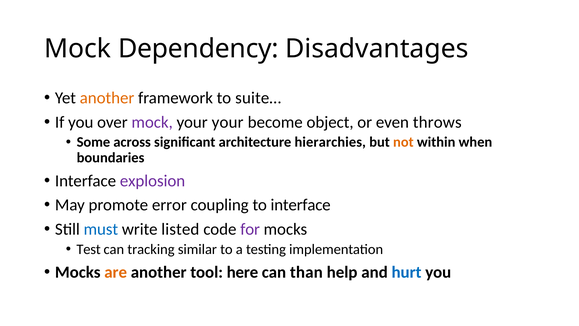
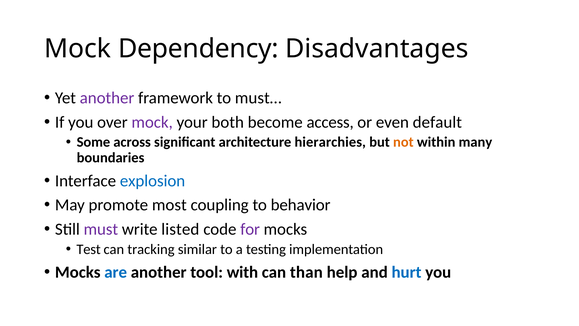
another colour: orange -> purple (107, 98)
suite…: suite… -> must… (258, 98)
your your: your -> both (228, 122)
object: object -> access (330, 122)
throws: throws -> default (437, 122)
when: when -> many (475, 142)
explosion colour: purple -> blue (153, 181)
error: error -> most (169, 205)
to interface: interface -> behavior (301, 205)
must colour: blue -> purple (101, 229)
are colour: orange -> blue (116, 272)
here: here -> with (242, 272)
